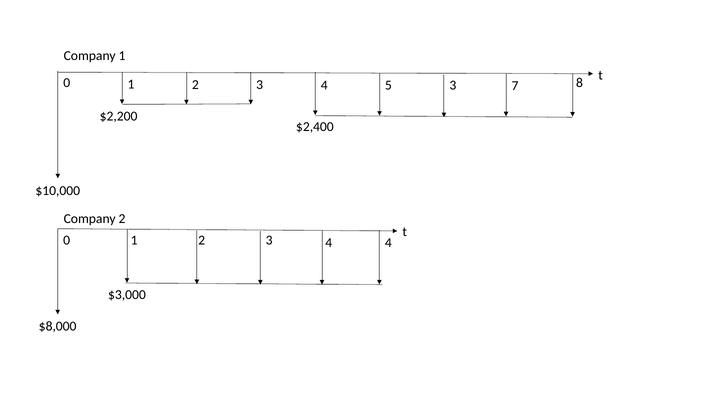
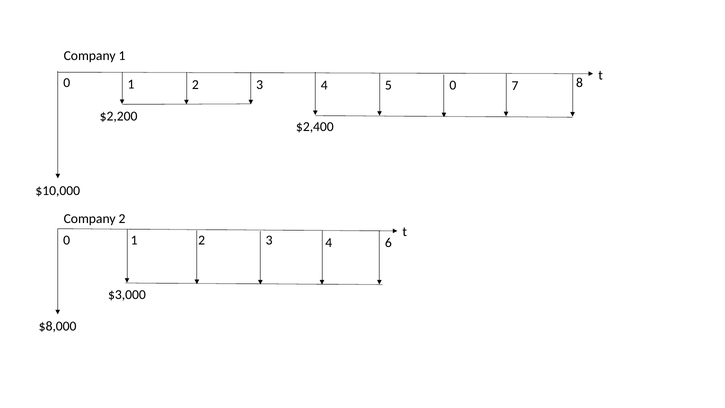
5 3: 3 -> 0 (453, 85)
4: 4 -> 6 (388, 243)
